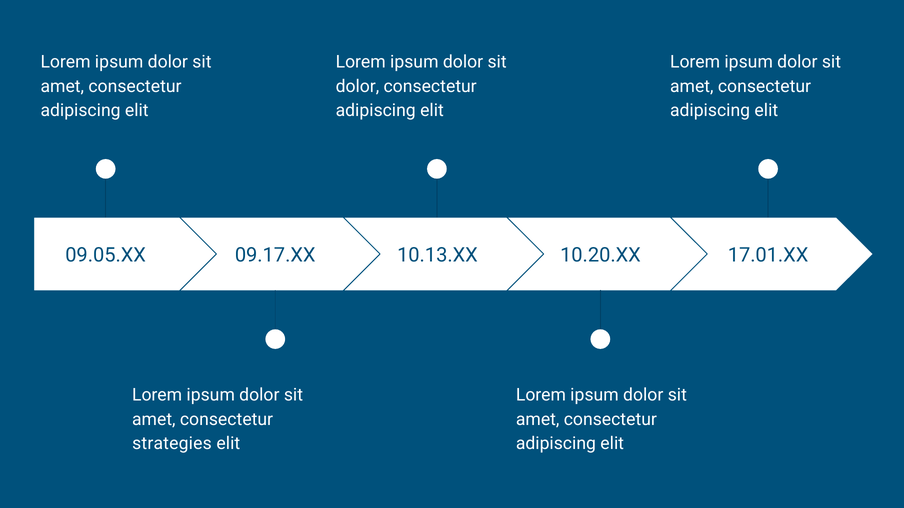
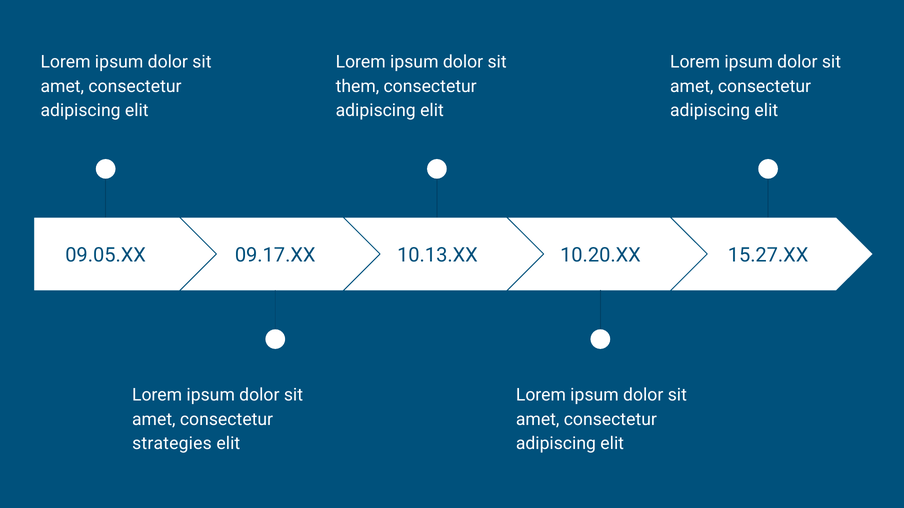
dolor: dolor -> them (357, 86)
17.01.XX: 17.01.XX -> 15.27.XX (768, 256)
